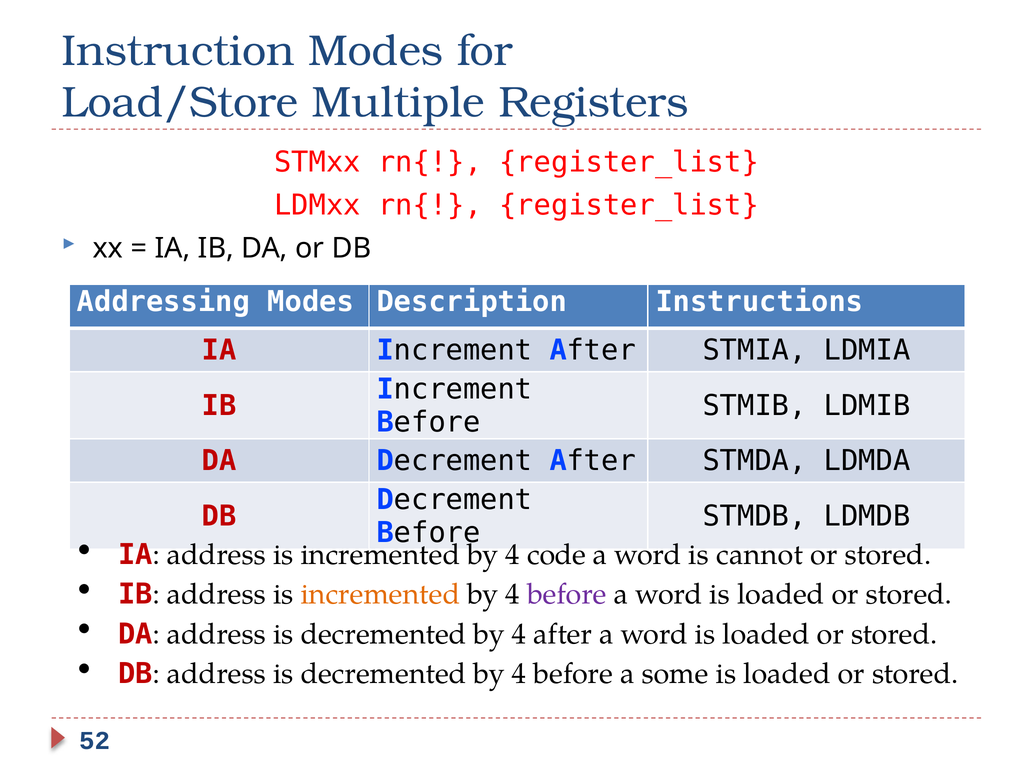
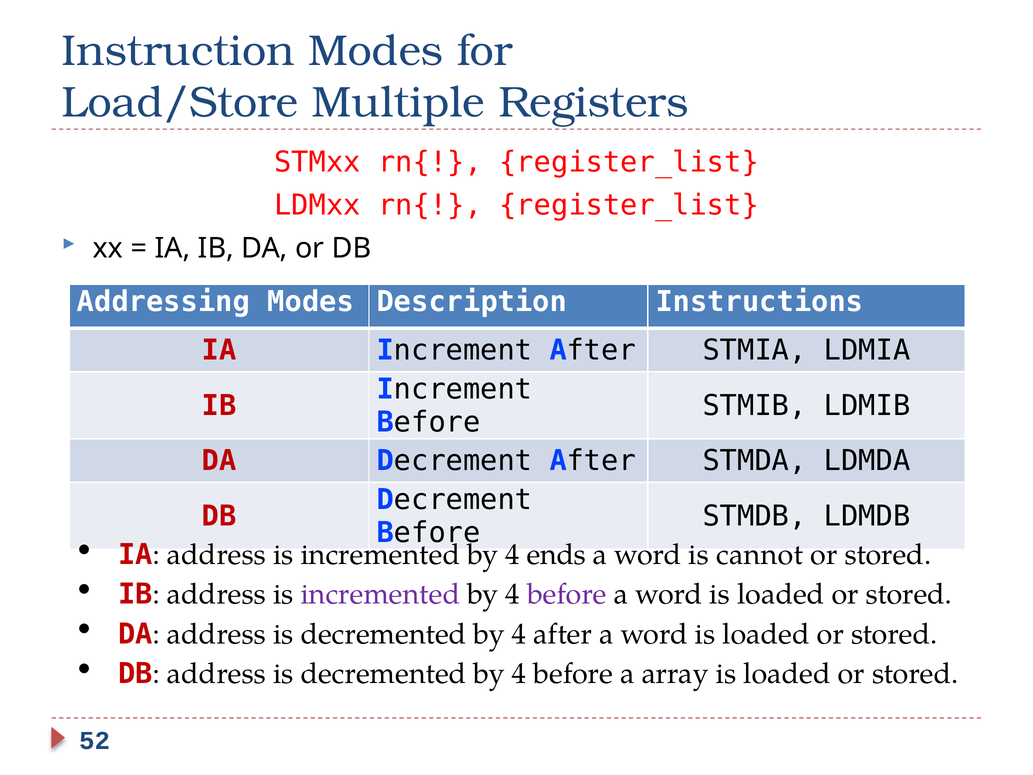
code: code -> ends (556, 555)
incremented colour: orange -> purple (380, 594)
some: some -> array (675, 673)
